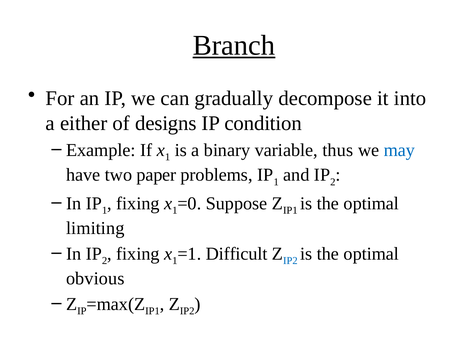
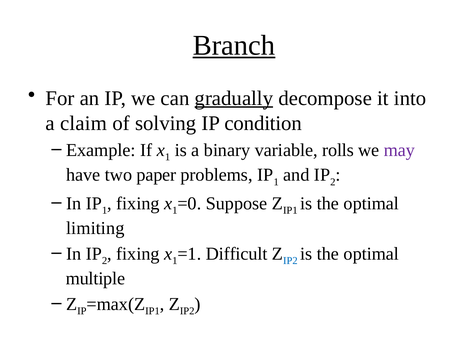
gradually underline: none -> present (234, 98)
either: either -> claim (84, 123)
designs: designs -> solving (166, 123)
thus: thus -> rolls (338, 150)
may colour: blue -> purple (399, 150)
obvious: obvious -> multiple (95, 279)
